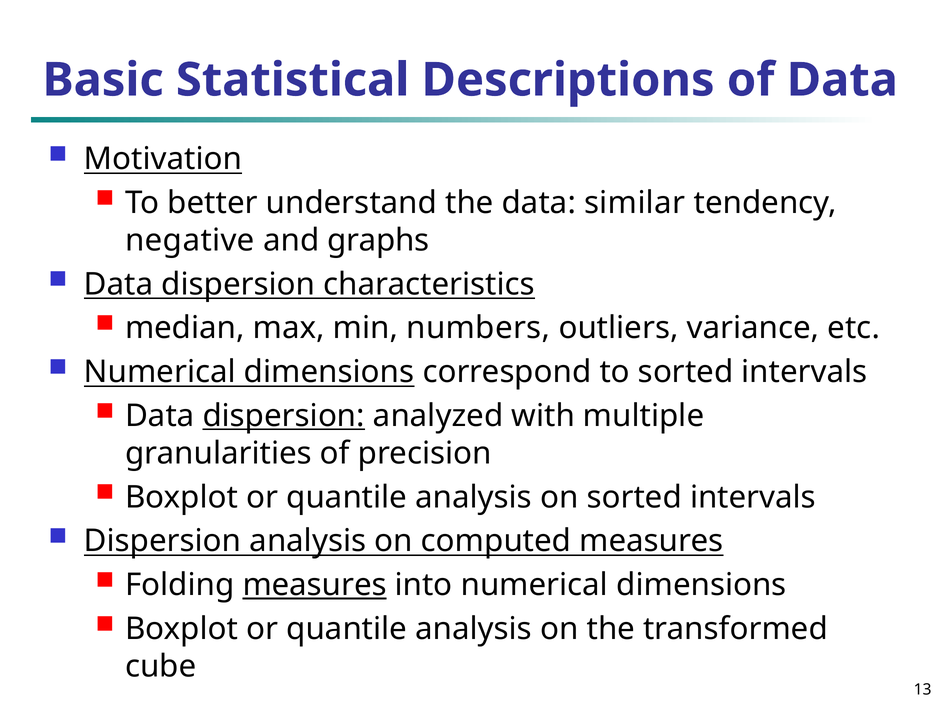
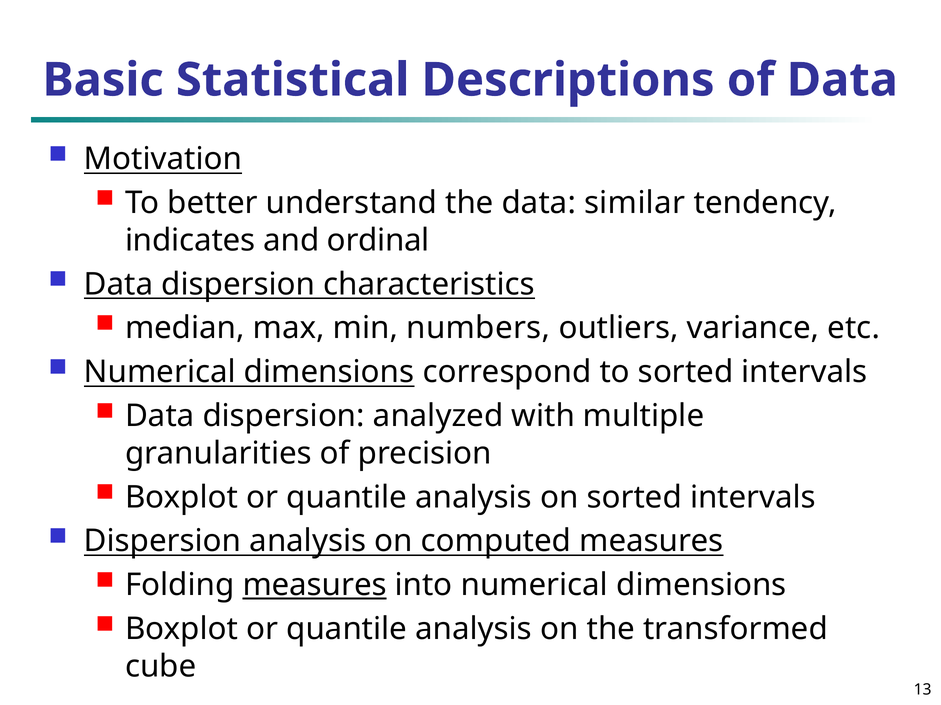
negative: negative -> indicates (190, 241)
graphs: graphs -> ordinal (378, 241)
dispersion underline: present -> none (284, 416)
